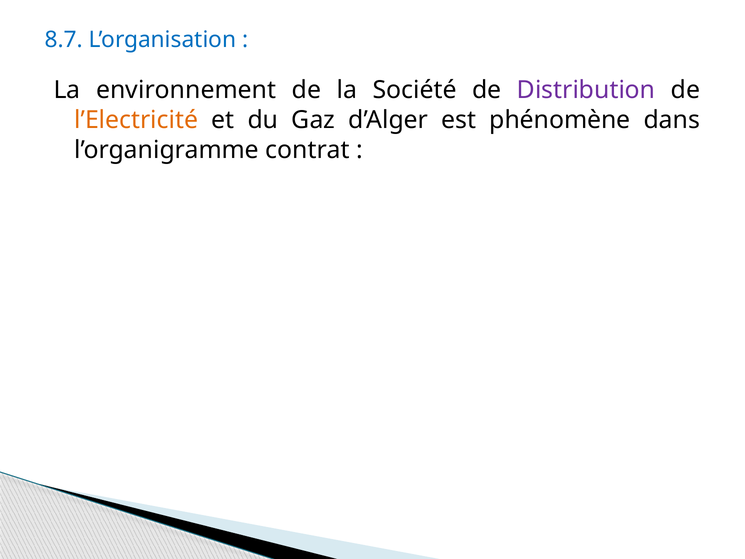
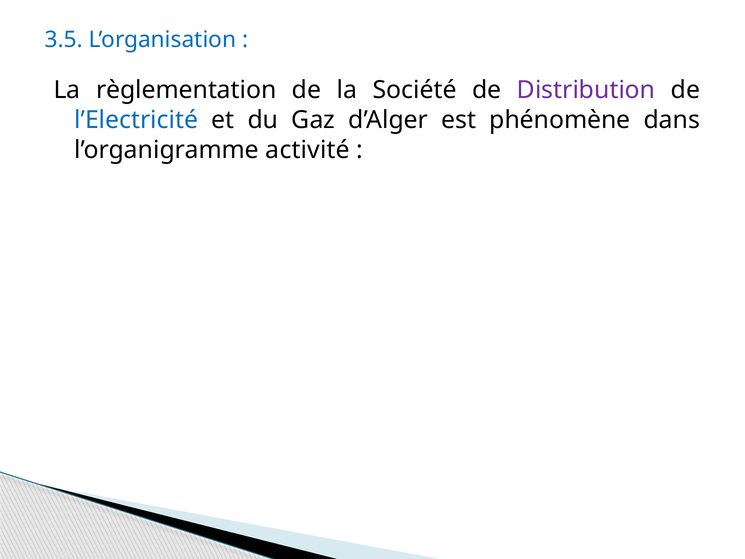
8.7: 8.7 -> 3.5 (64, 40)
environnement: environnement -> règlementation (186, 90)
l’Electricité colour: orange -> blue (136, 120)
contrat: contrat -> activité (308, 150)
